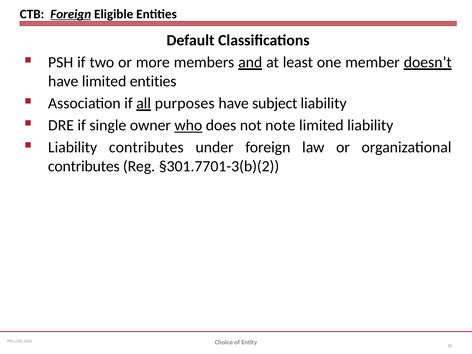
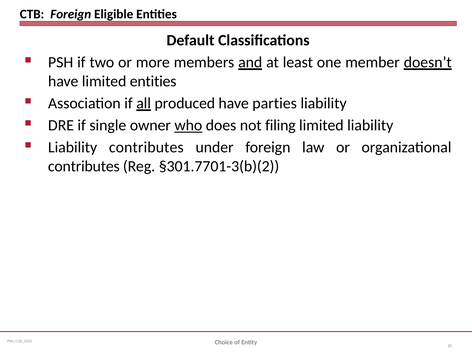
Foreign underline: present -> none (71, 14)
purposes: purposes -> produced (185, 103)
subject: subject -> parties (275, 103)
note: note -> filing (280, 125)
